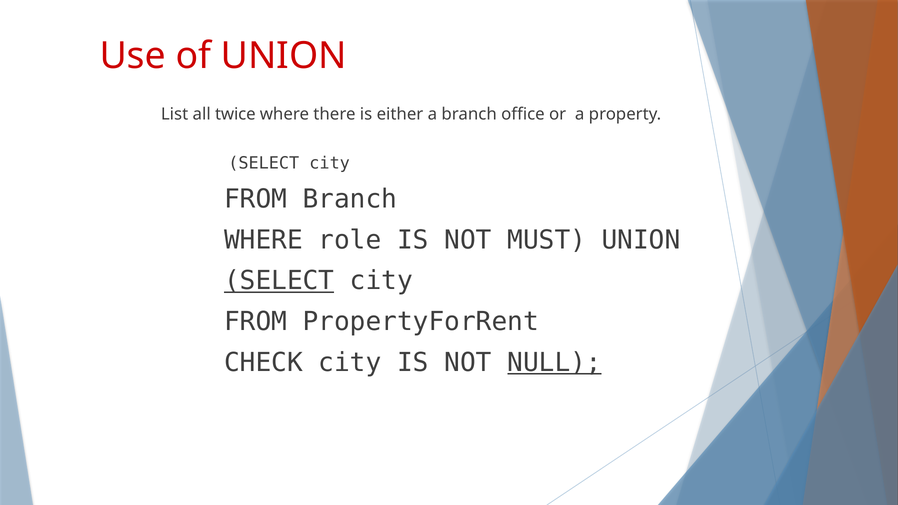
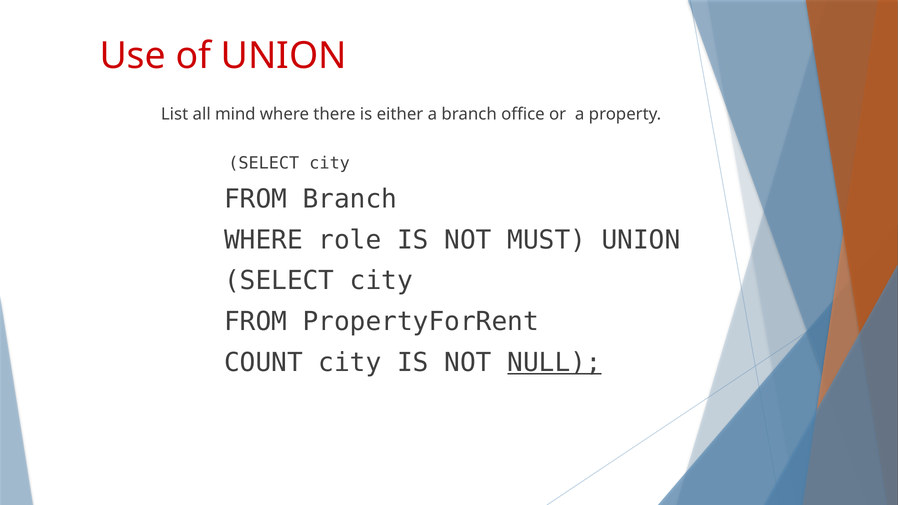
twice: twice -> mind (235, 114)
SELECT underline: present -> none (279, 281)
CHECK: CHECK -> COUNT (263, 362)
